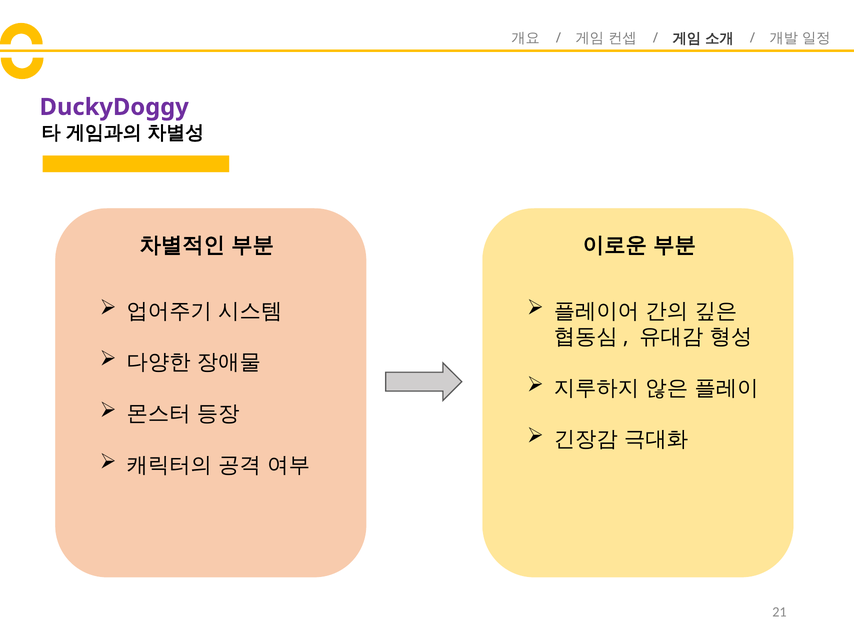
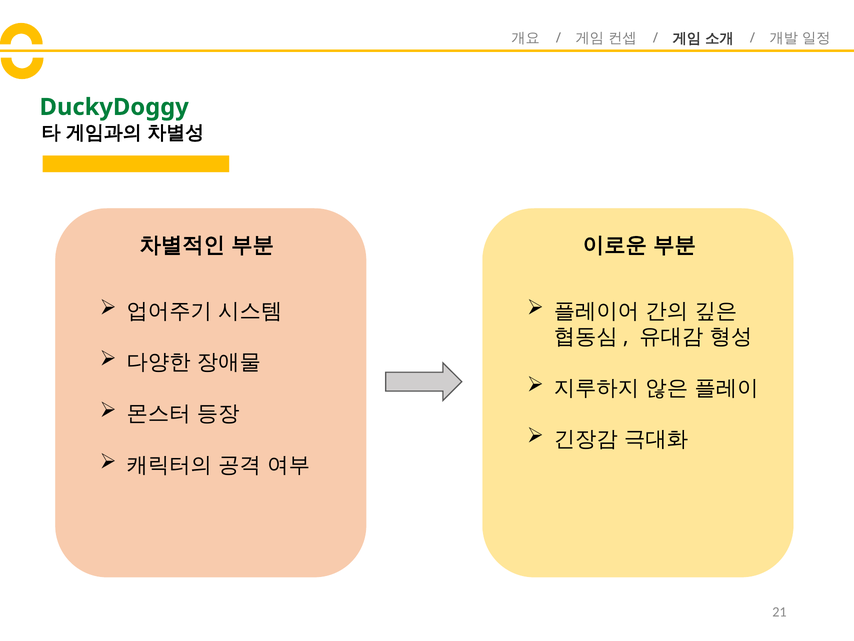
DuckyDoggy colour: purple -> green (114, 107)
